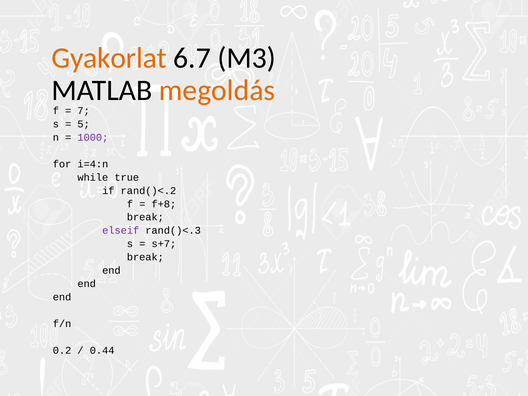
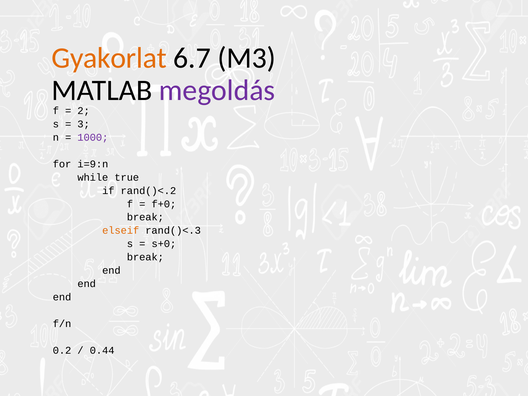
megoldás colour: orange -> purple (217, 90)
7: 7 -> 2 (84, 111)
5: 5 -> 3 (84, 124)
i=4:n: i=4:n -> i=9:n (93, 164)
f+8: f+8 -> f+0 (164, 204)
elseif colour: purple -> orange (121, 231)
s+7: s+7 -> s+0 (164, 244)
